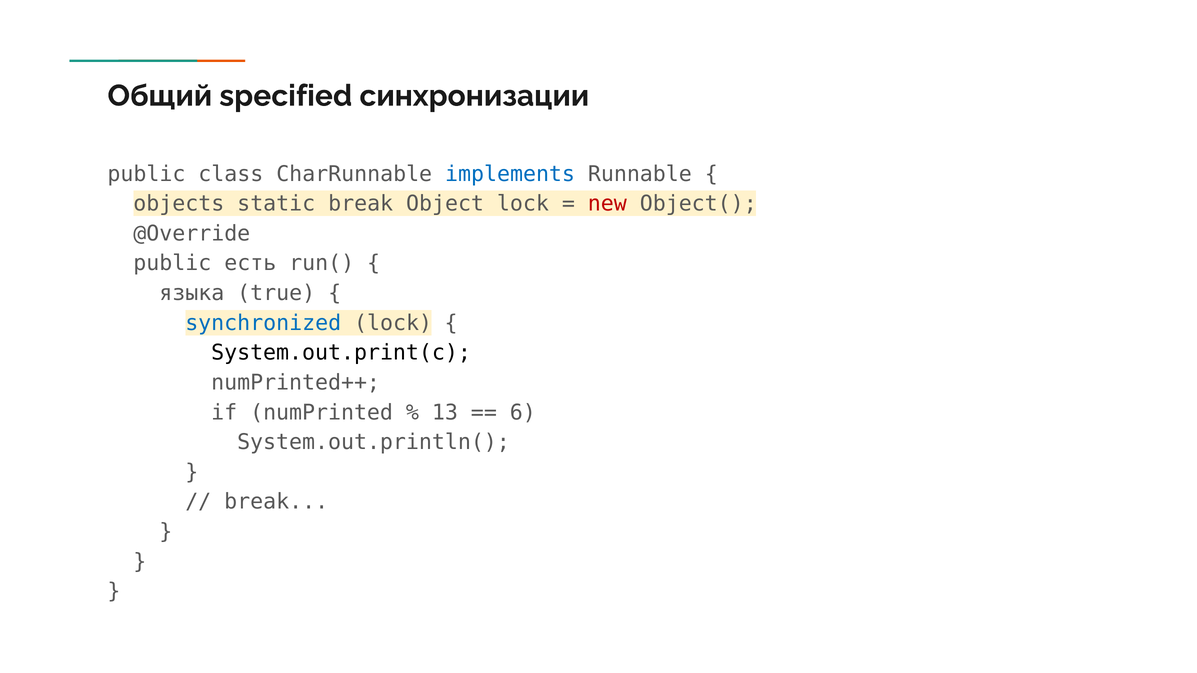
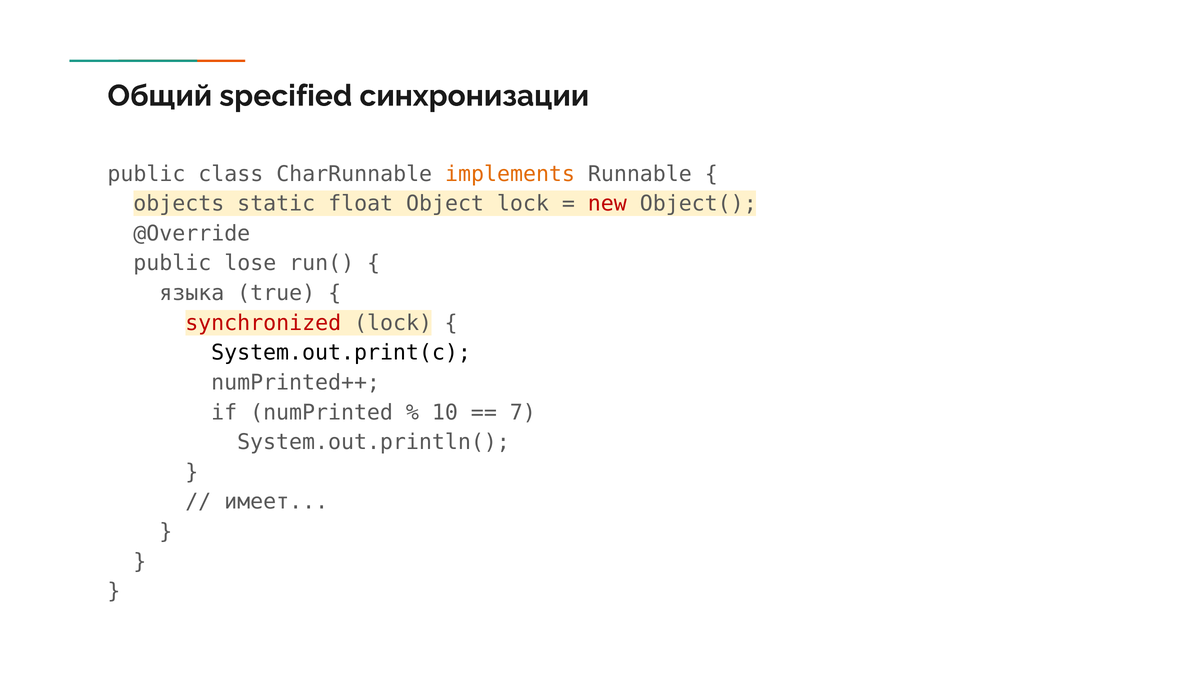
implements colour: blue -> orange (510, 174)
static break: break -> float (361, 204)
есть: есть -> lose (250, 263)
synchronized colour: blue -> red (263, 323)
13: 13 -> 10 (445, 413)
6: 6 -> 7 (523, 413)
break: break -> имеет (276, 502)
